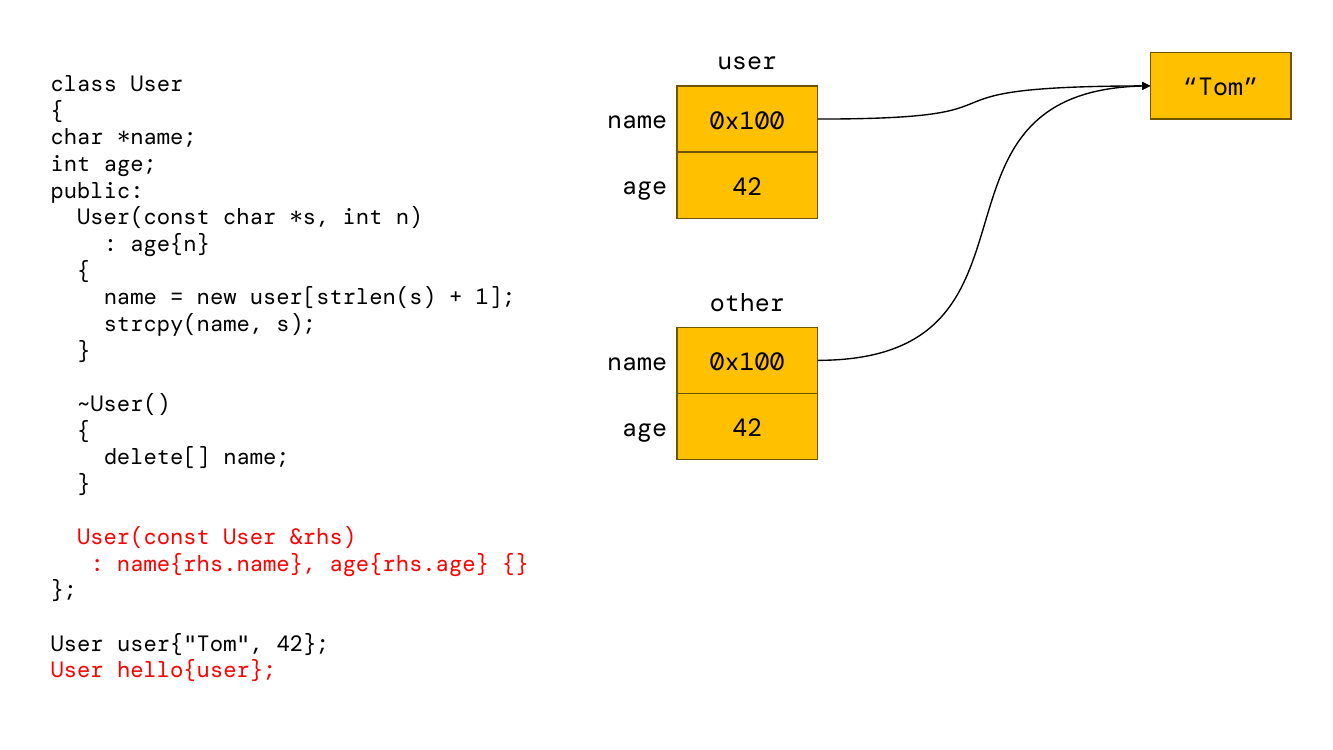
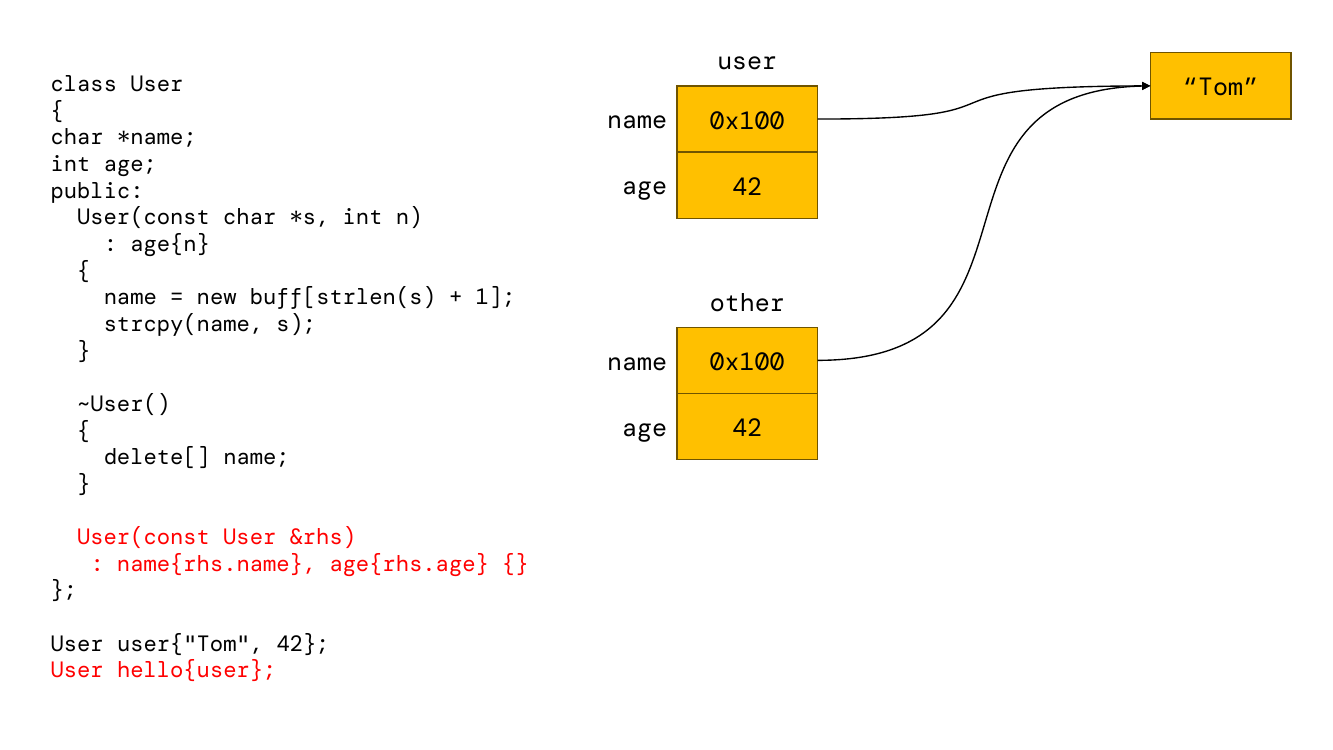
user[strlen(s: user[strlen(s -> buff[strlen(s (343, 297)
